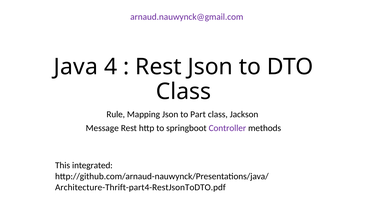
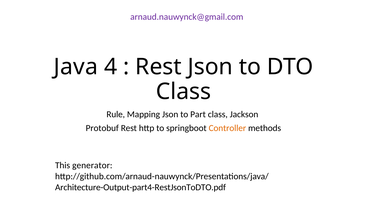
Message: Message -> Protobuf (102, 128)
Controller colour: purple -> orange (227, 128)
integrated: integrated -> generator (92, 166)
Architecture-Thrift-part4-RestJsonToDTO.pdf: Architecture-Thrift-part4-RestJsonToDTO.pdf -> Architecture-Output-part4-RestJsonToDTO.pdf (140, 188)
